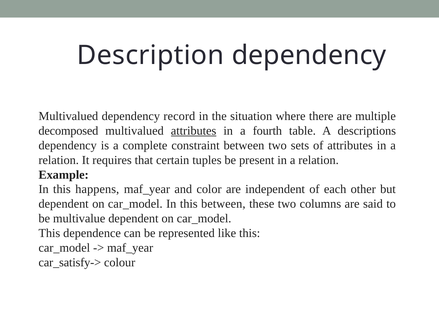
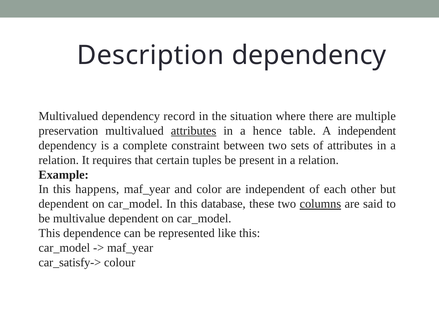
decomposed: decomposed -> preservation (68, 131)
fourth: fourth -> hence (267, 131)
A descriptions: descriptions -> independent (367, 131)
this between: between -> database (223, 204)
columns underline: none -> present (320, 204)
